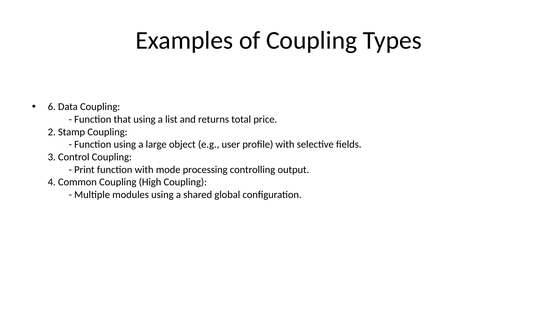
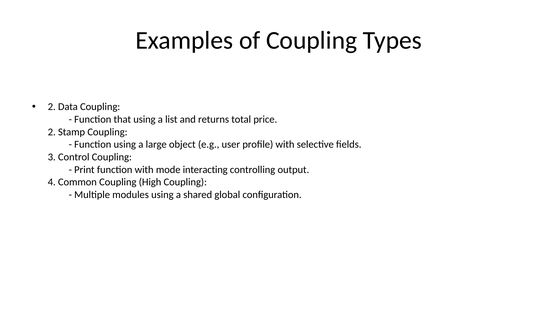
6: 6 -> 2 (52, 107)
processing: processing -> interacting (205, 170)
